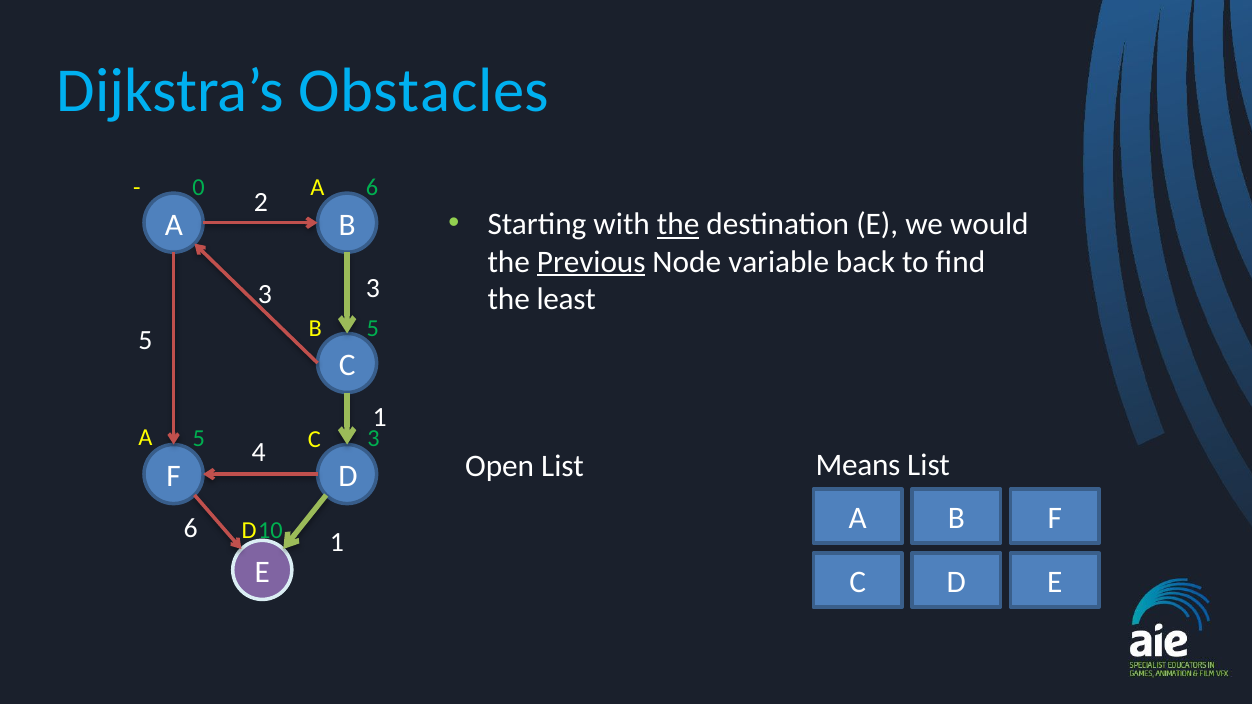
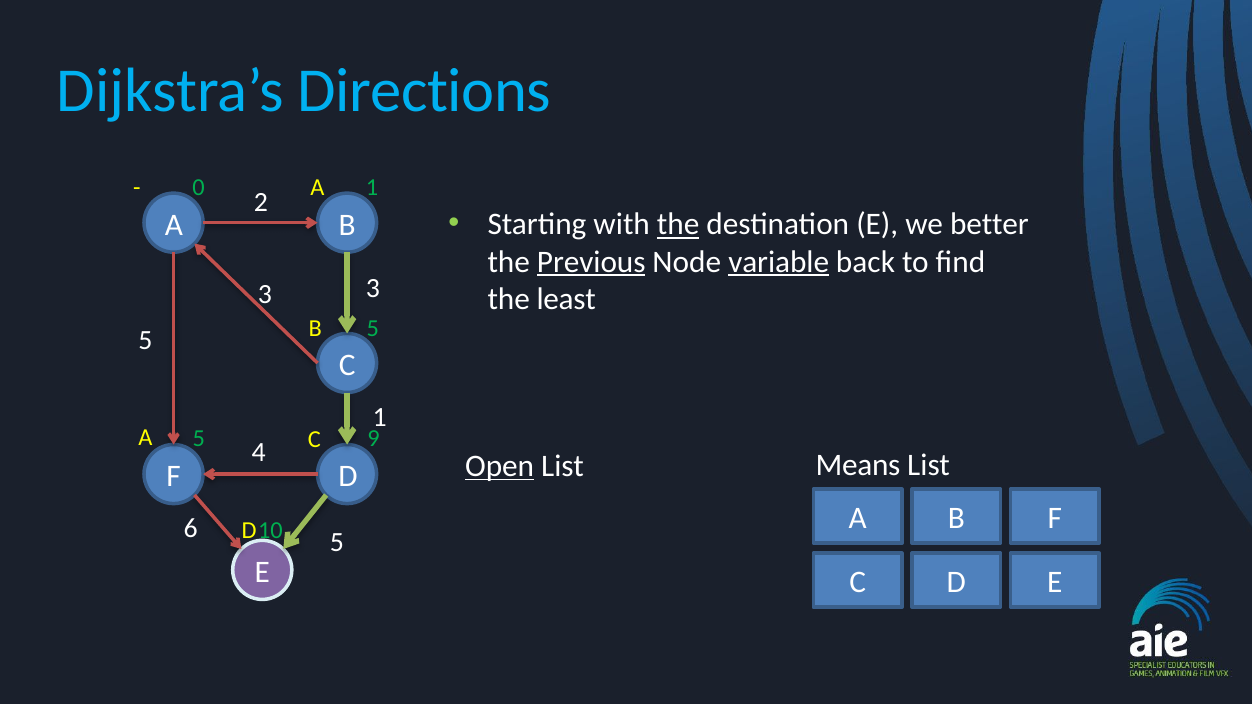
Obstacles: Obstacles -> Directions (424, 91)
0 6: 6 -> 1 (372, 187)
would: would -> better (989, 224)
variable underline: none -> present (779, 262)
5 3: 3 -> 9 (374, 439)
Open underline: none -> present (500, 466)
6 1: 1 -> 5 (337, 542)
